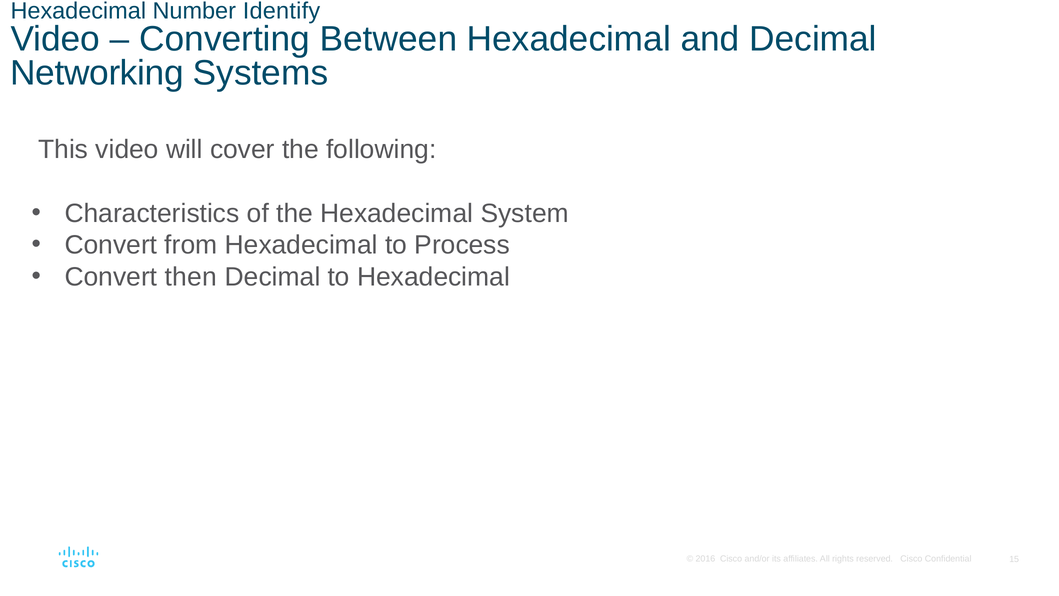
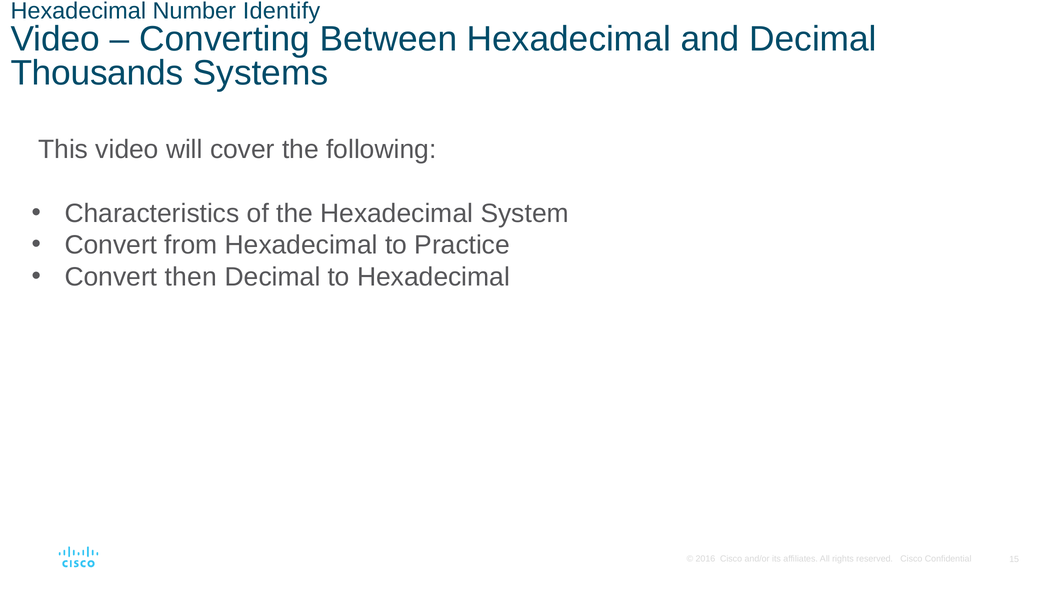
Networking: Networking -> Thousands (97, 73)
Process: Process -> Practice (462, 245)
